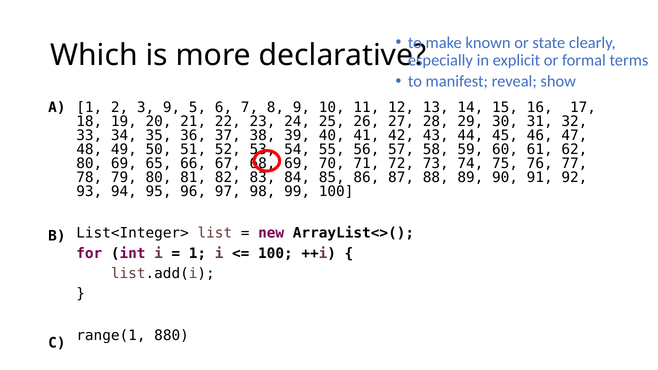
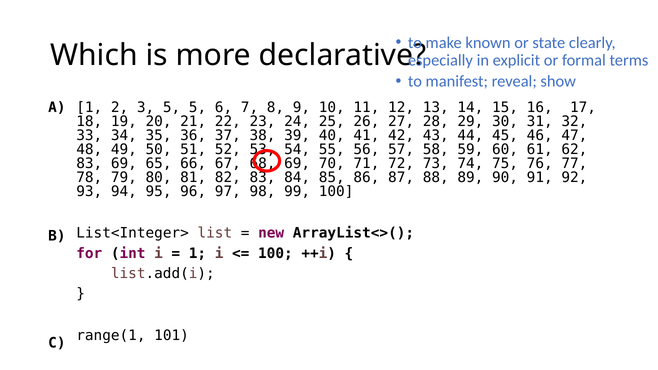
3 9: 9 -> 5 (172, 107)
80: 80 -> 83 (89, 163)
880: 880 -> 101 (172, 336)
